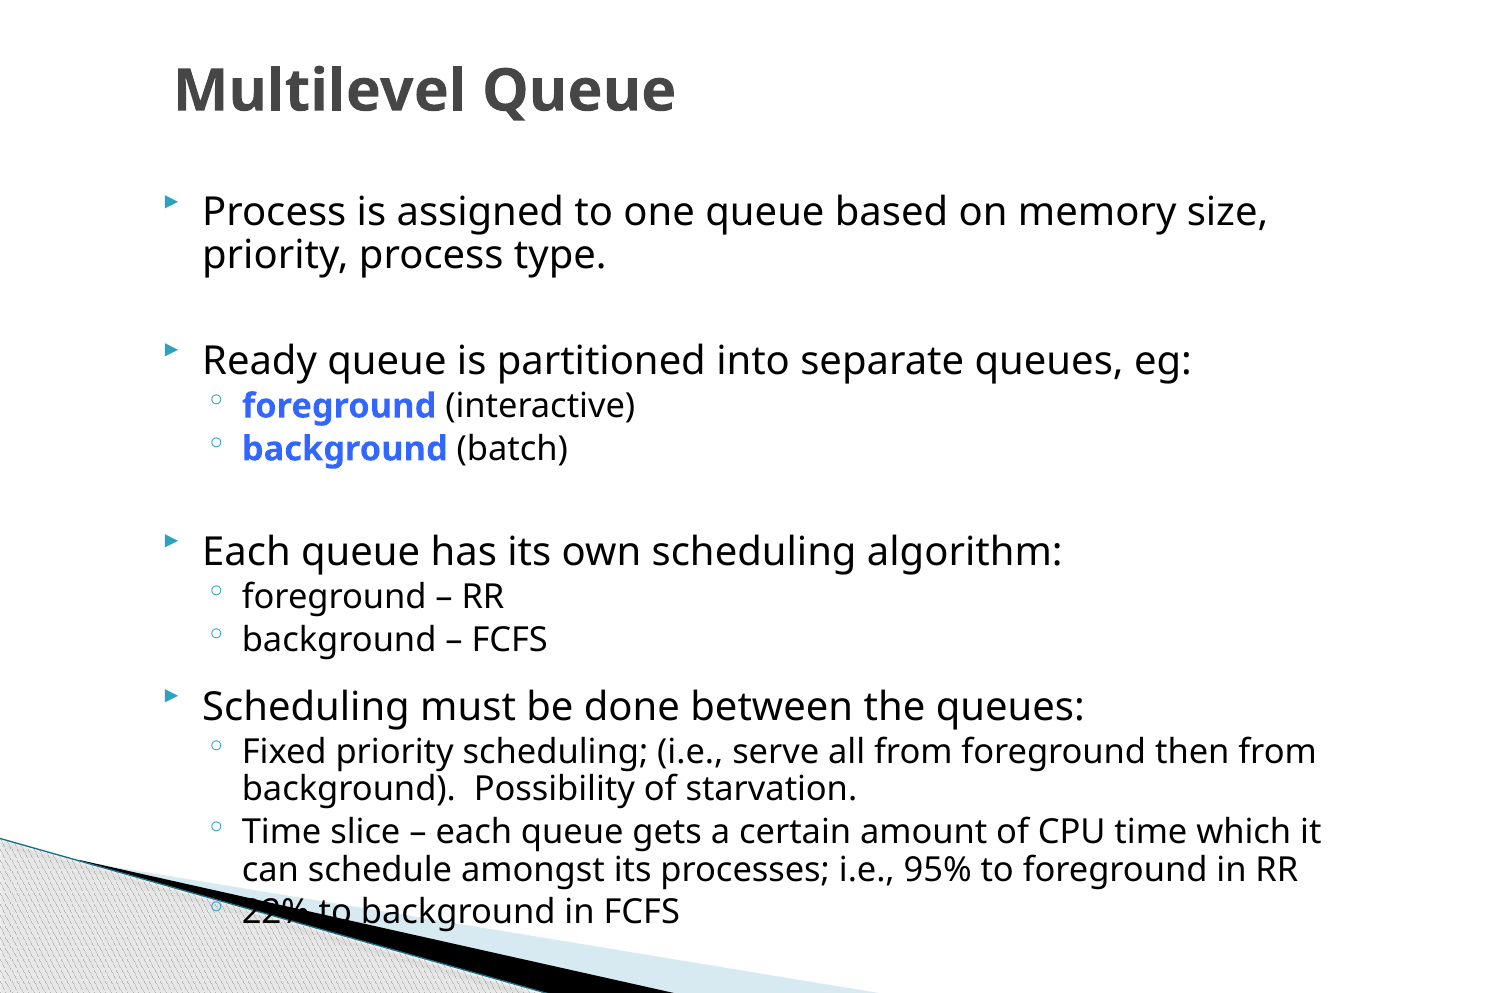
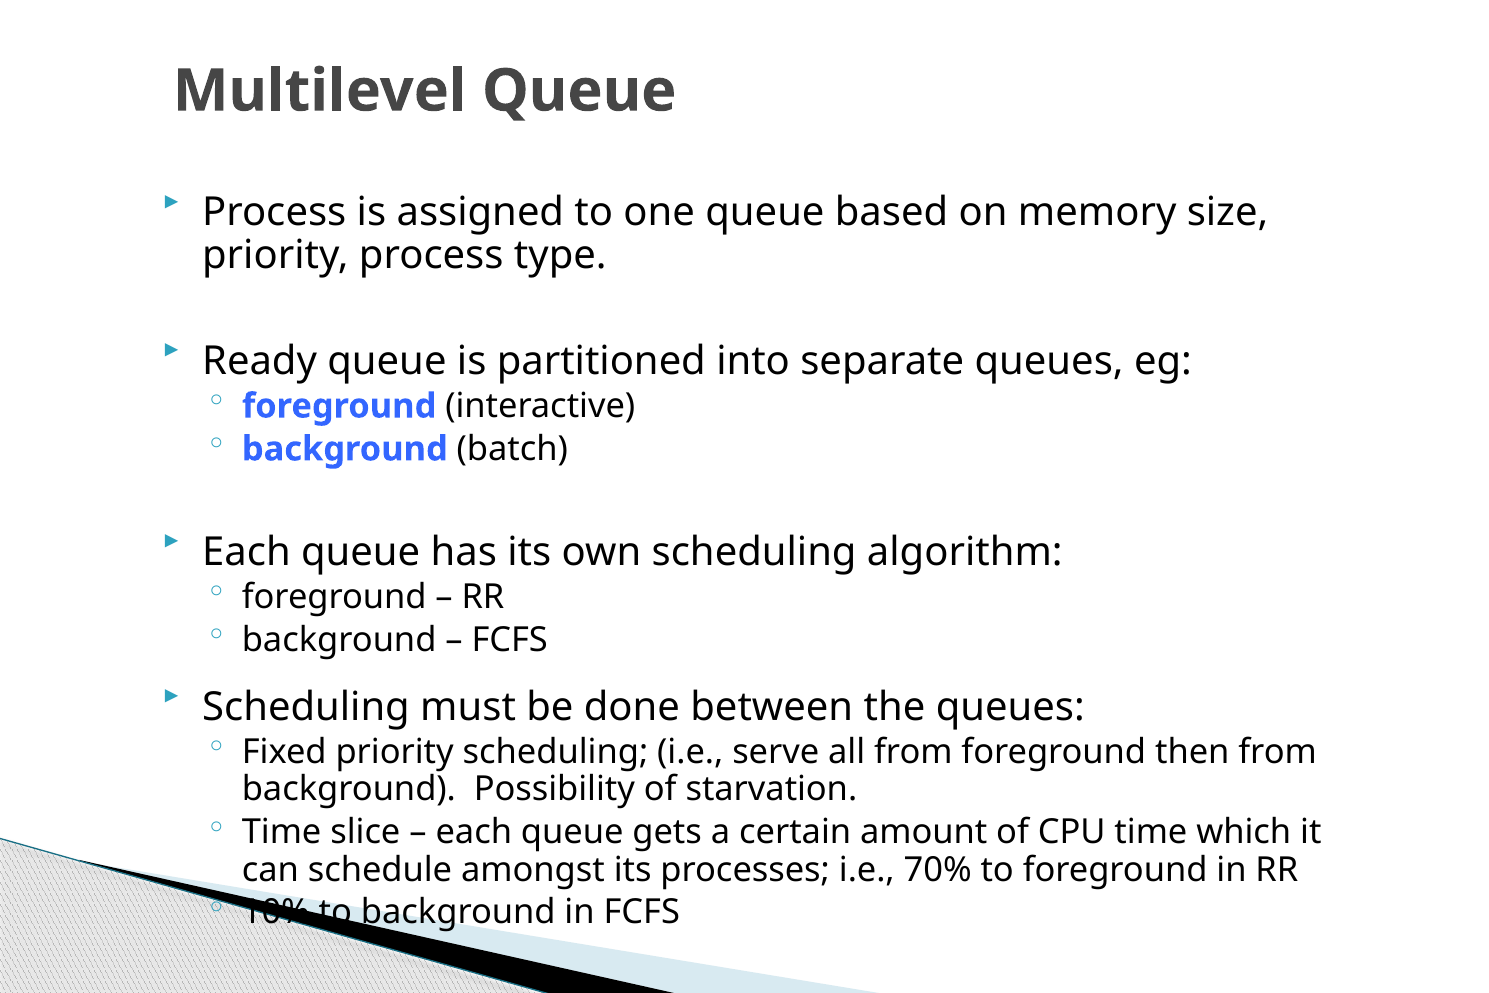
95%: 95% -> 70% (938, 869)
22%: 22% -> 10% (276, 912)
